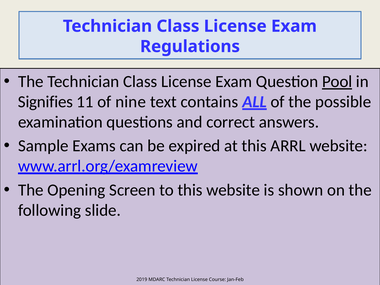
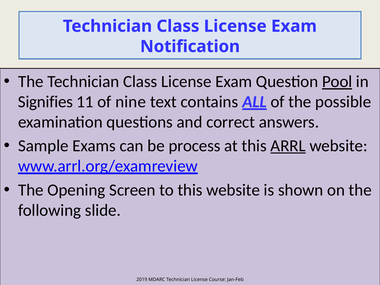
Regulations: Regulations -> Notification (190, 46)
expired: expired -> process (194, 146)
ARRL underline: none -> present (288, 146)
